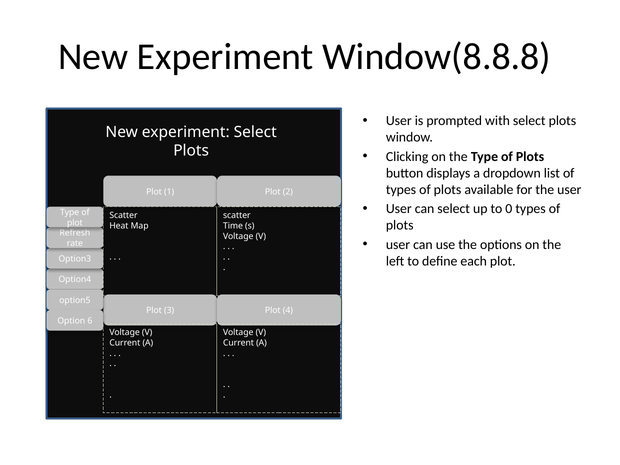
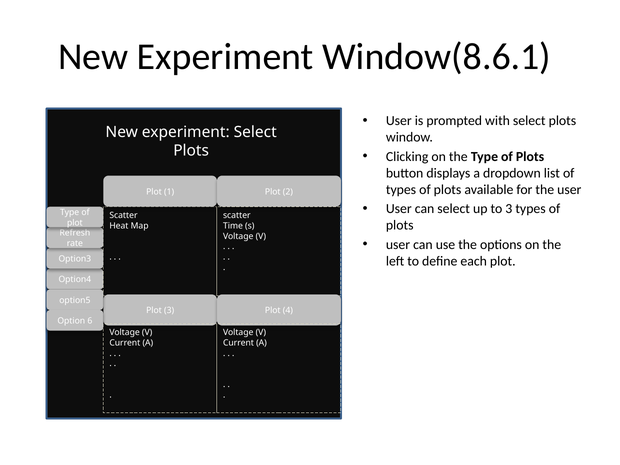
Window(8.8.8: Window(8.8.8 -> Window(8.6.1 (437, 57)
to 0: 0 -> 3 (509, 209)
